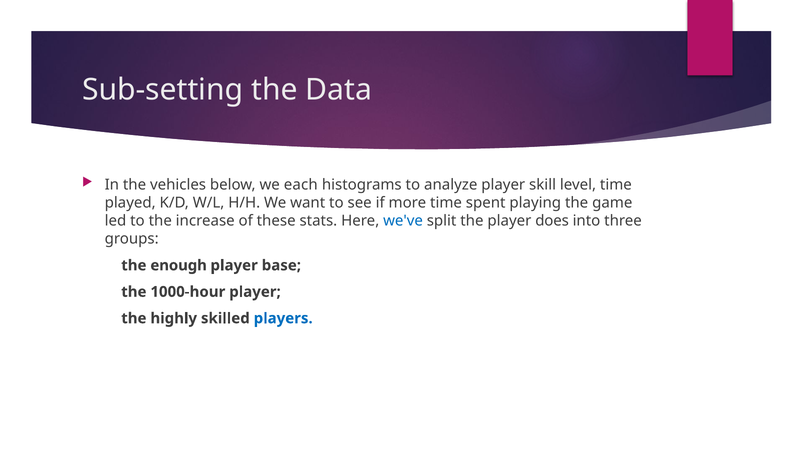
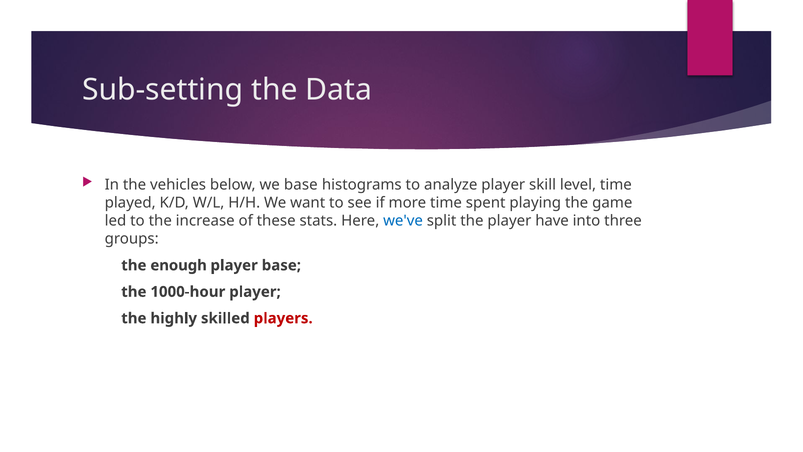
we each: each -> base (301, 185)
does: does -> have (552, 221)
players colour: blue -> red (283, 318)
